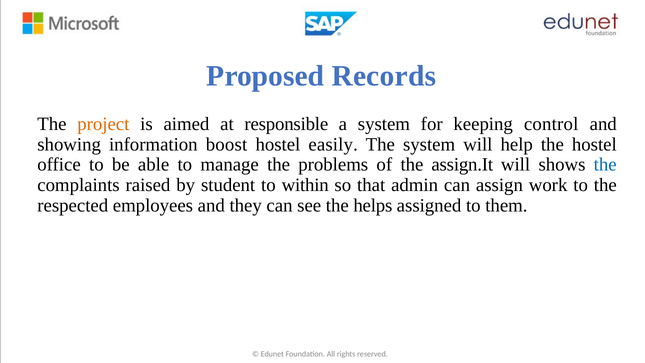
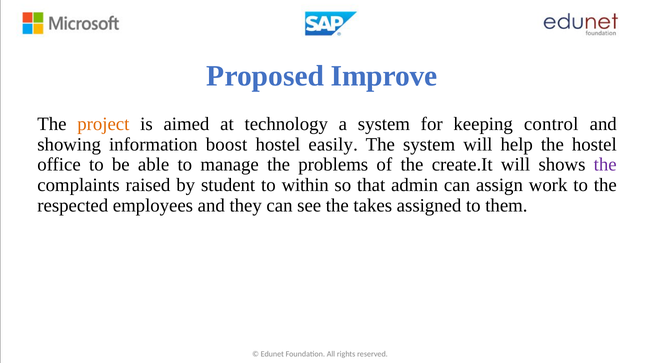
Records: Records -> Improve (384, 76)
responsible: responsible -> technology (286, 124)
assign.It: assign.It -> create.It (462, 165)
the colour: blue -> purple (605, 165)
helps: helps -> takes (373, 205)
